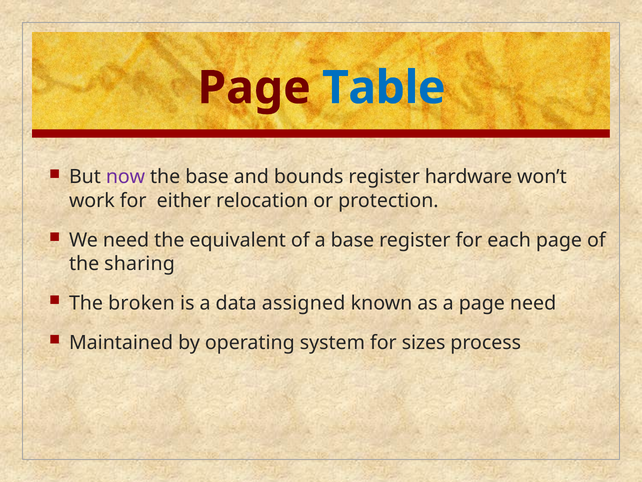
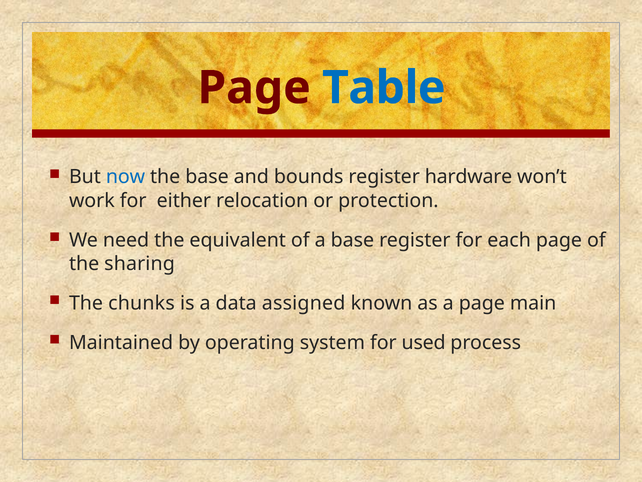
now colour: purple -> blue (125, 177)
broken: broken -> chunks (141, 303)
page need: need -> main (533, 303)
sizes: sizes -> used (424, 343)
